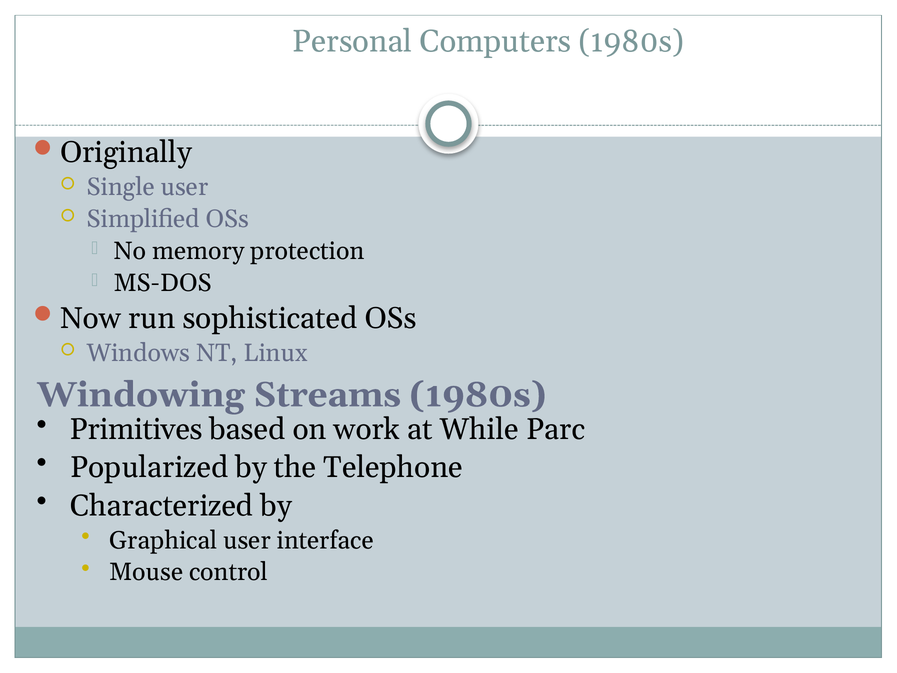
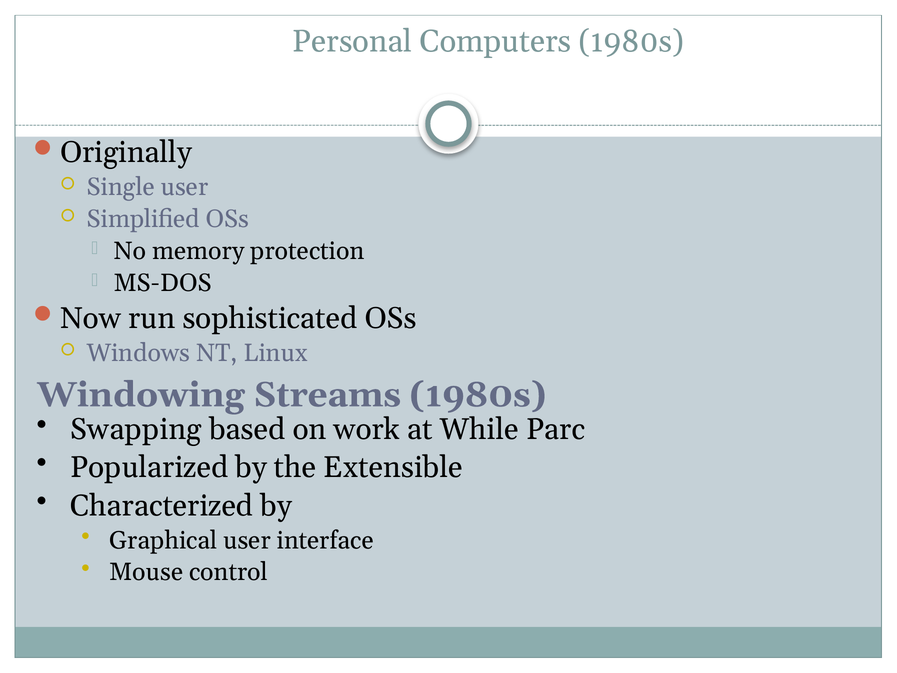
Primitives: Primitives -> Swapping (136, 429)
Telephone: Telephone -> Extensible (393, 467)
